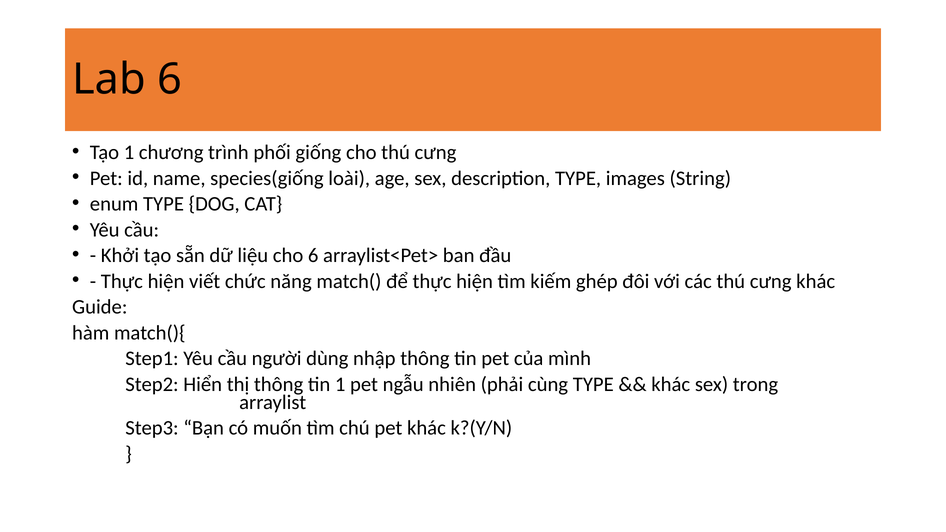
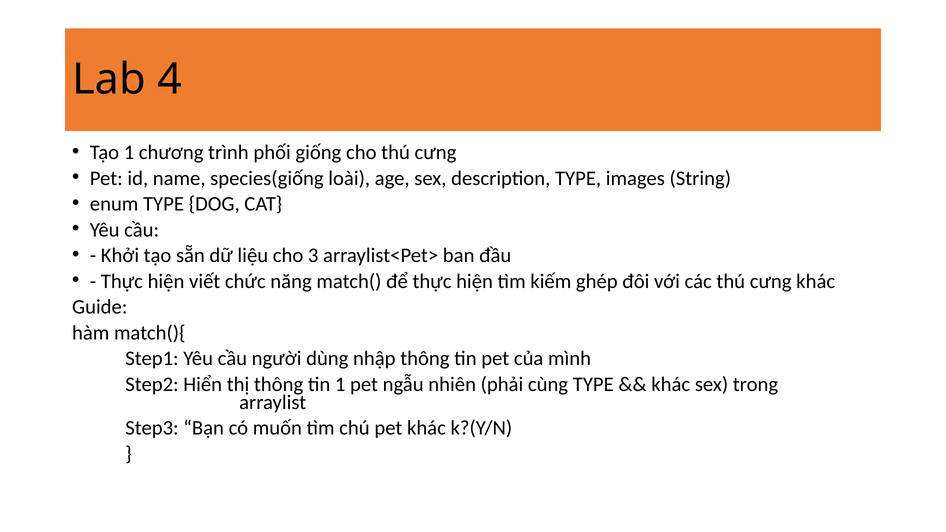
Lab 6: 6 -> 4 (169, 79)
cho 6: 6 -> 3 (313, 256)
